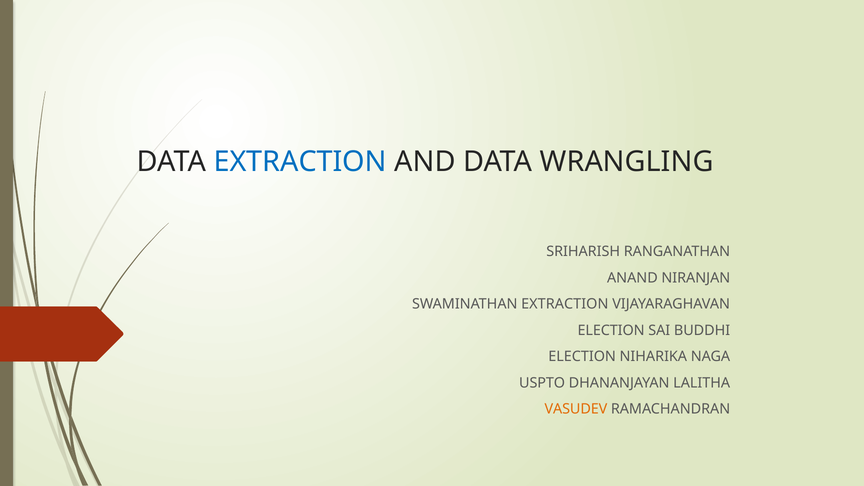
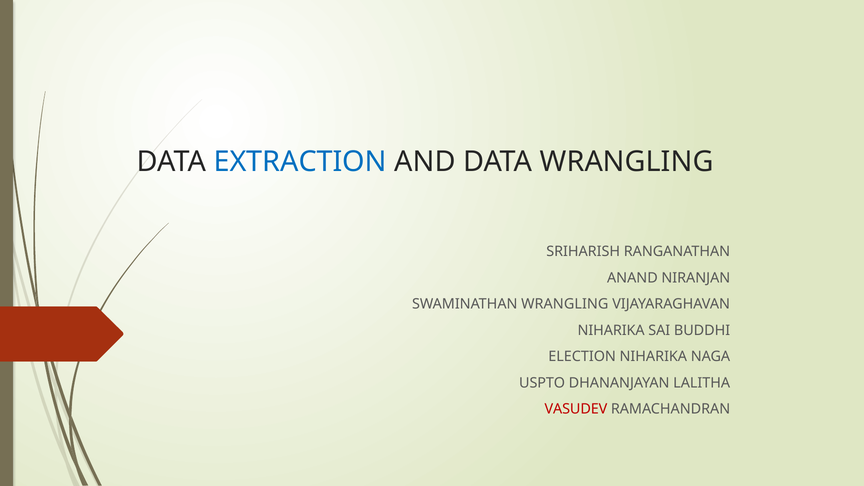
SWAMINATHAN EXTRACTION: EXTRACTION -> WRANGLING (565, 304)
ELECTION: ELECTION -> NIHARIKA (611, 330)
VASUDEV colour: orange -> red (576, 409)
